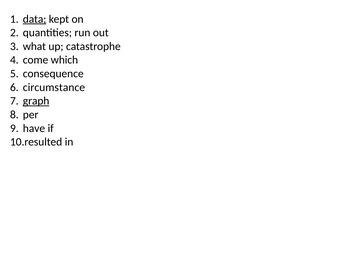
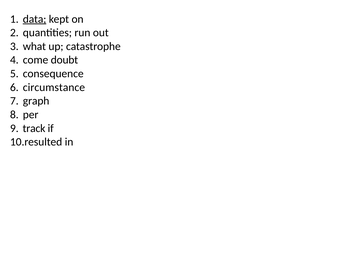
which: which -> doubt (64, 60)
graph underline: present -> none (36, 101)
have: have -> track (34, 128)
